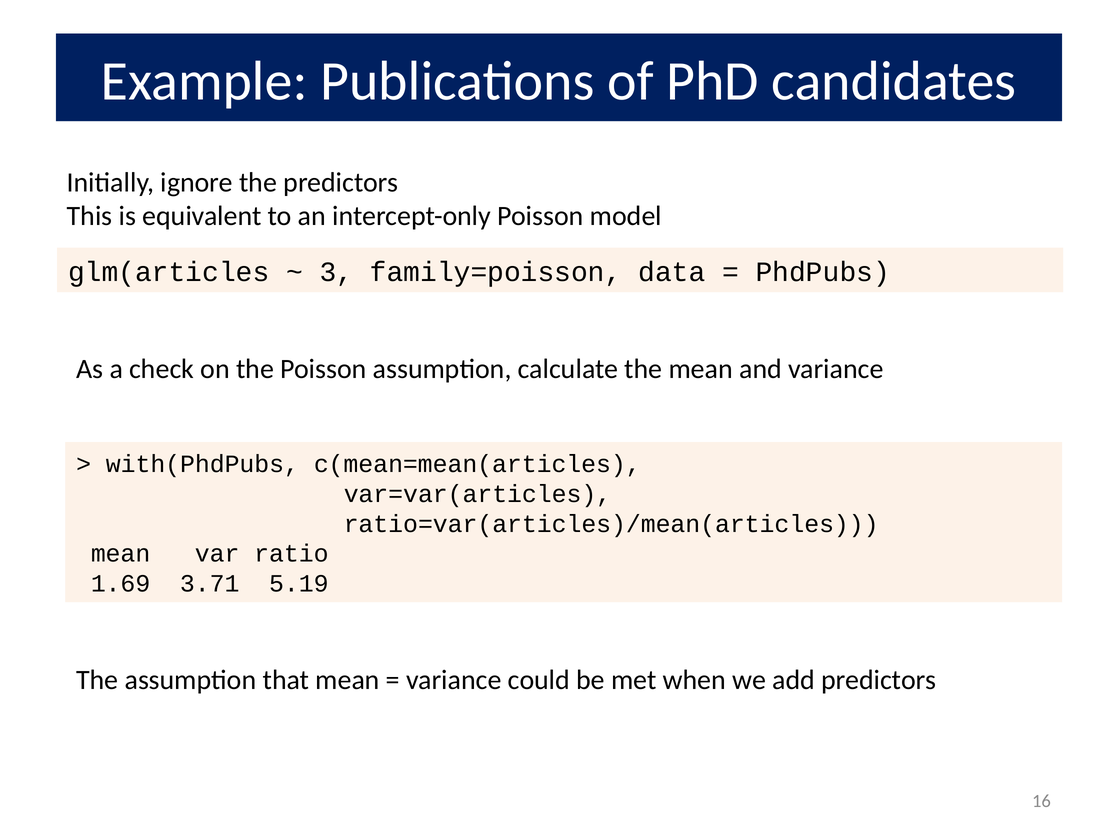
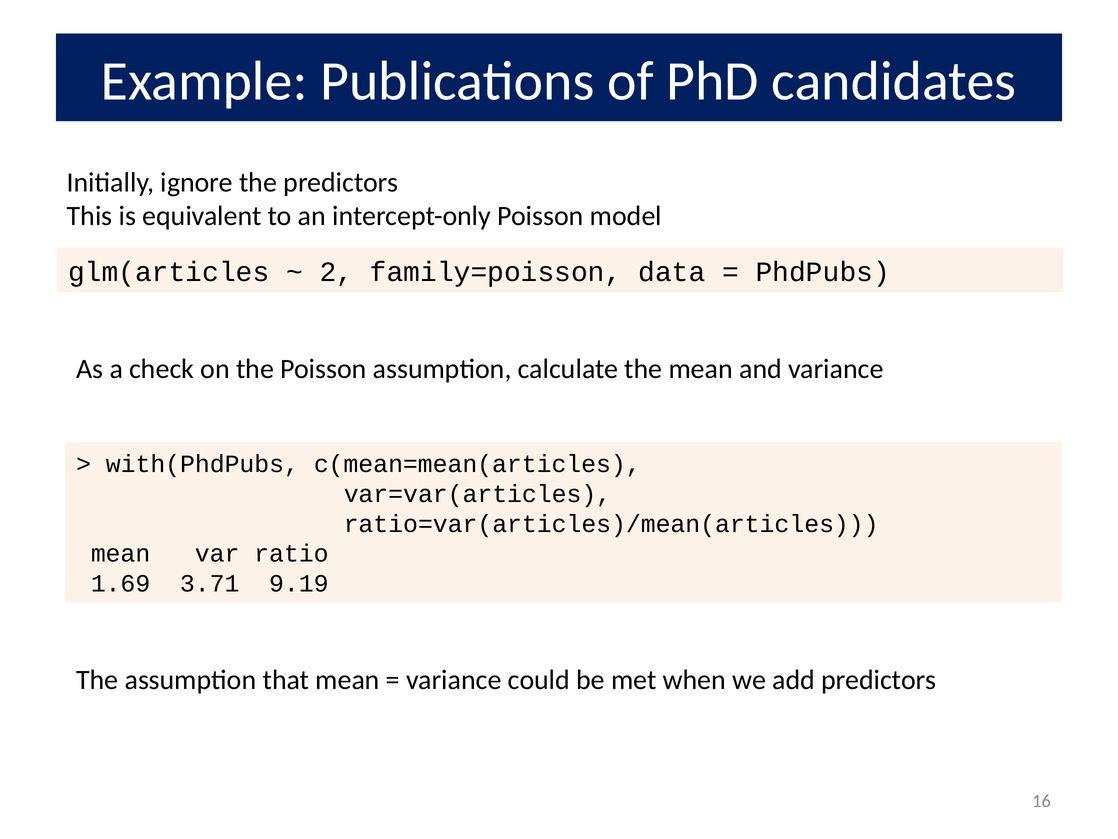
3: 3 -> 2 (336, 272)
5.19: 5.19 -> 9.19 (299, 583)
